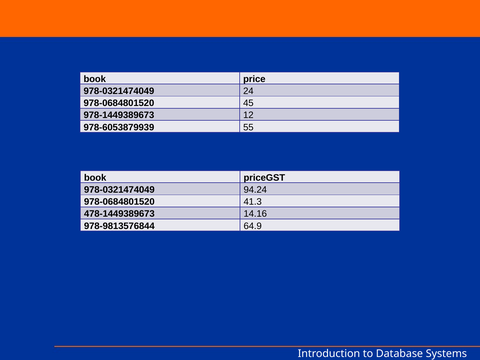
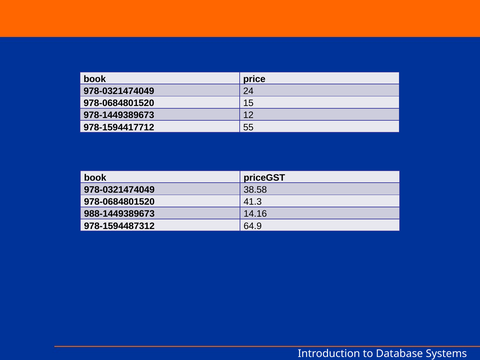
45: 45 -> 15 (248, 103)
978-6053879939: 978-6053879939 -> 978-1594417712 (119, 127)
94.24: 94.24 -> 38.58 (255, 190)
478-1449389673: 478-1449389673 -> 988-1449389673 (119, 214)
978-9813576844: 978-9813576844 -> 978-1594487312 (119, 226)
